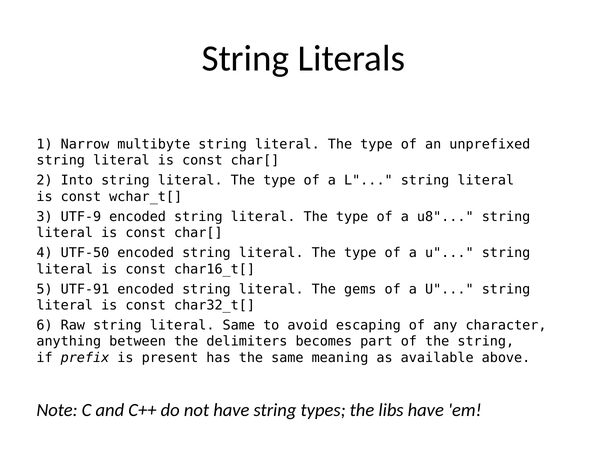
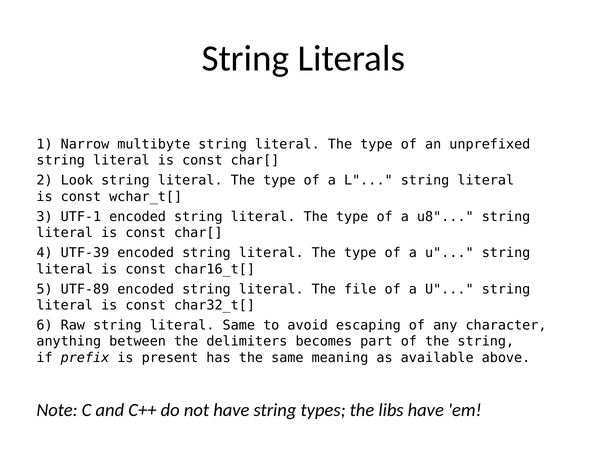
Into: Into -> Look (77, 181)
UTF-9: UTF-9 -> UTF-1 (81, 217)
UTF-50: UTF-50 -> UTF-39 (85, 253)
UTF-91: UTF-91 -> UTF-89 (85, 289)
gems: gems -> file (360, 289)
